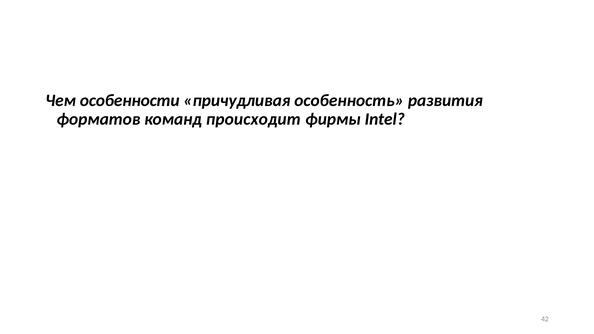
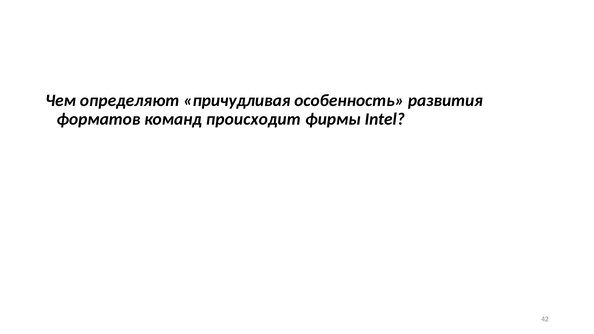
особенности: особенности -> определяют (130, 100)
